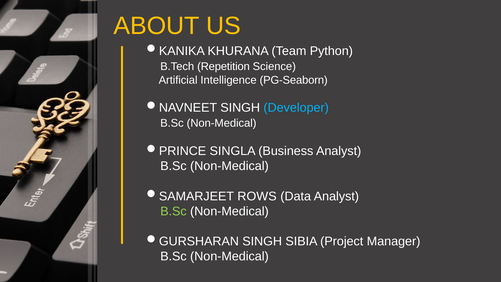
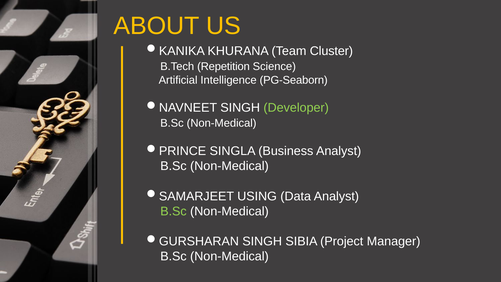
Python: Python -> Cluster (331, 51)
Developer colour: light blue -> light green (296, 108)
ROWS: ROWS -> USING (257, 196)
